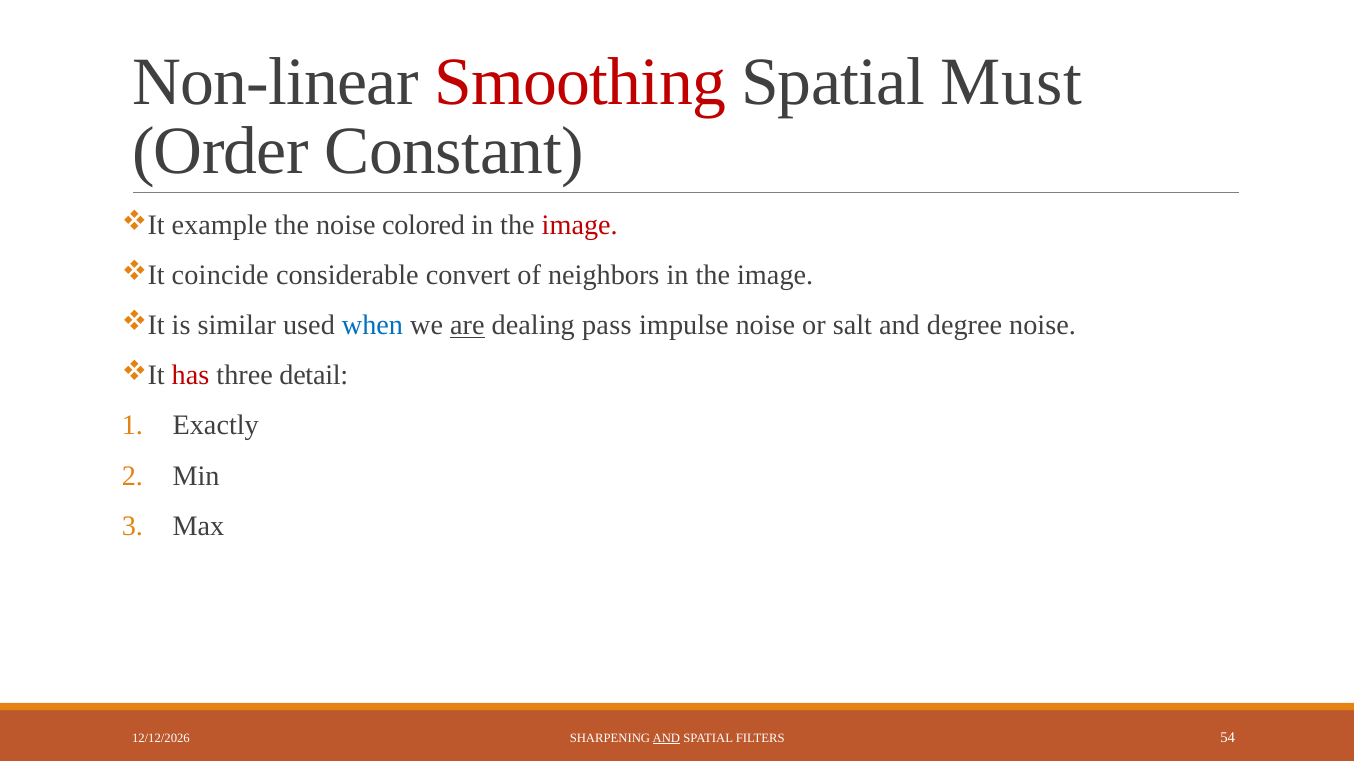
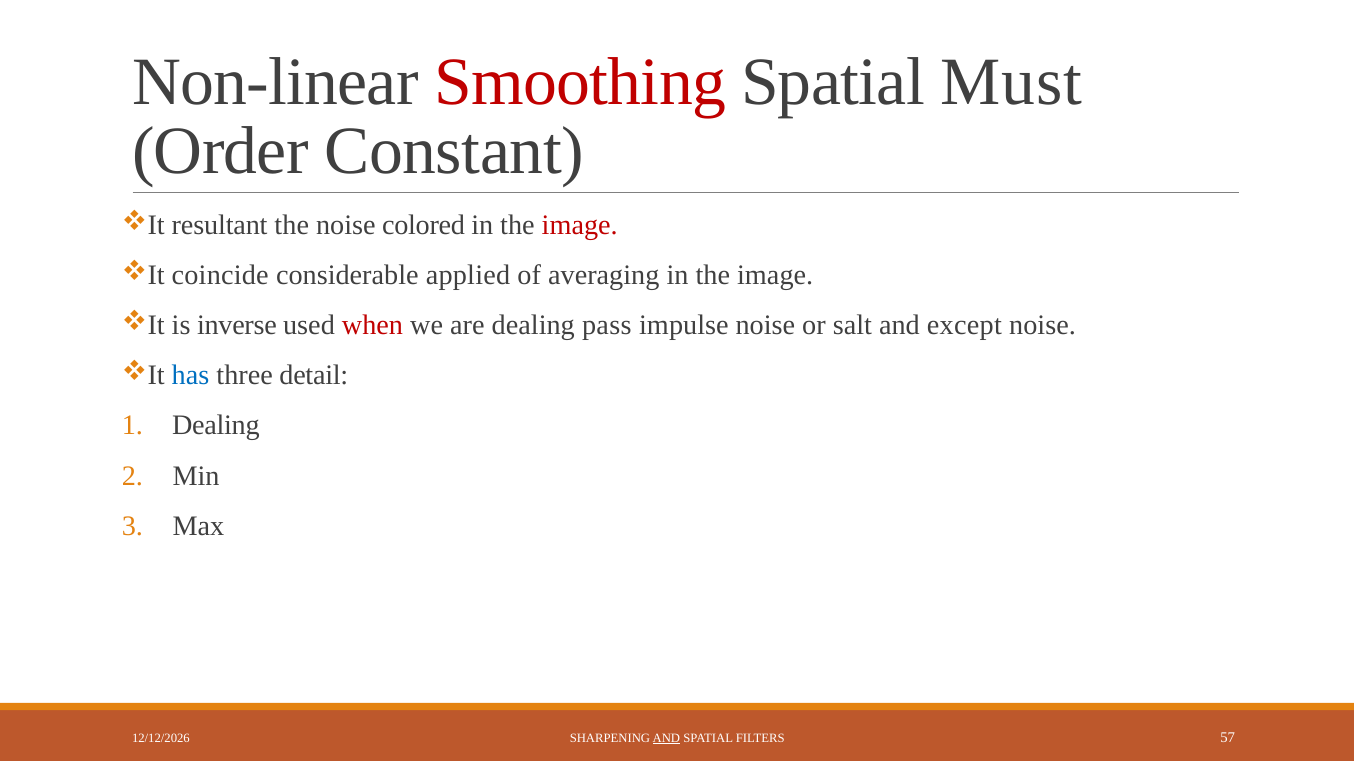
example: example -> resultant (220, 225)
convert: convert -> applied (468, 275)
neighbors: neighbors -> averaging (604, 275)
similar: similar -> inverse (237, 326)
when colour: blue -> red (372, 326)
are underline: present -> none (467, 326)
degree: degree -> except (964, 326)
has colour: red -> blue (191, 376)
Exactly: Exactly -> Dealing (216, 426)
54: 54 -> 57 (1228, 739)
